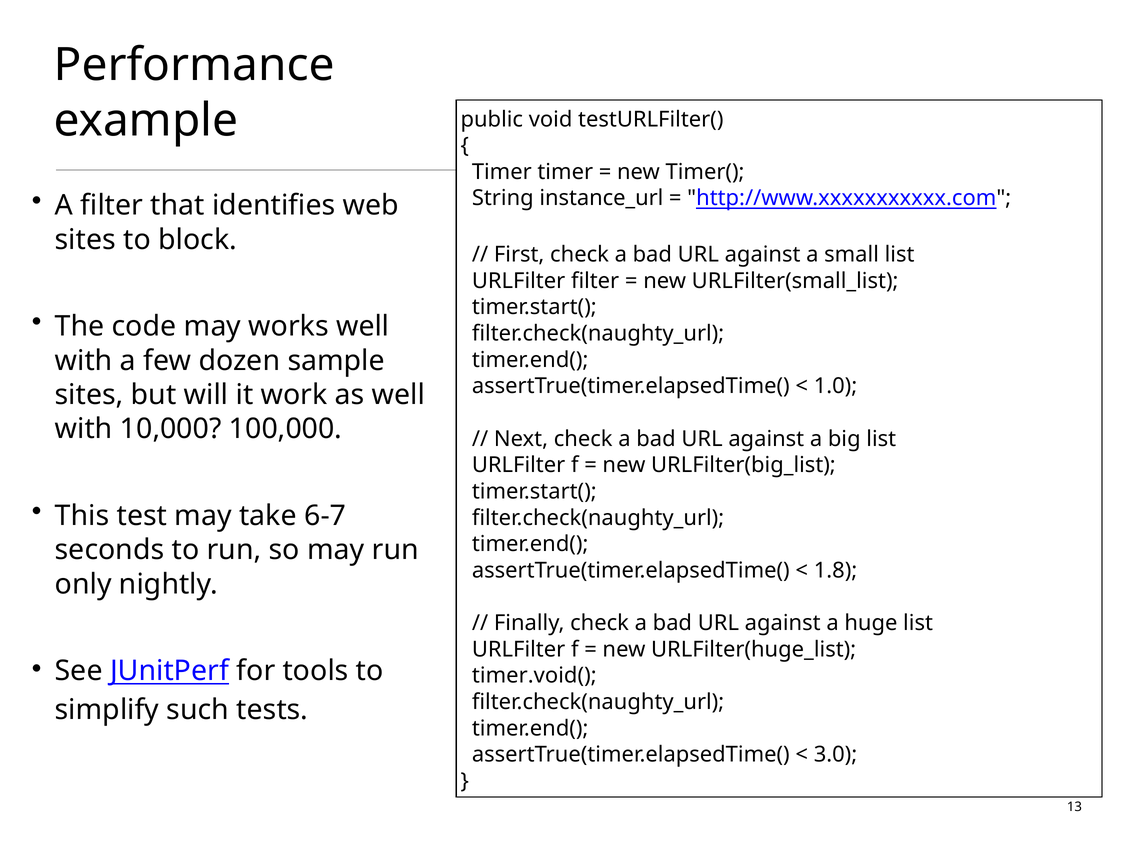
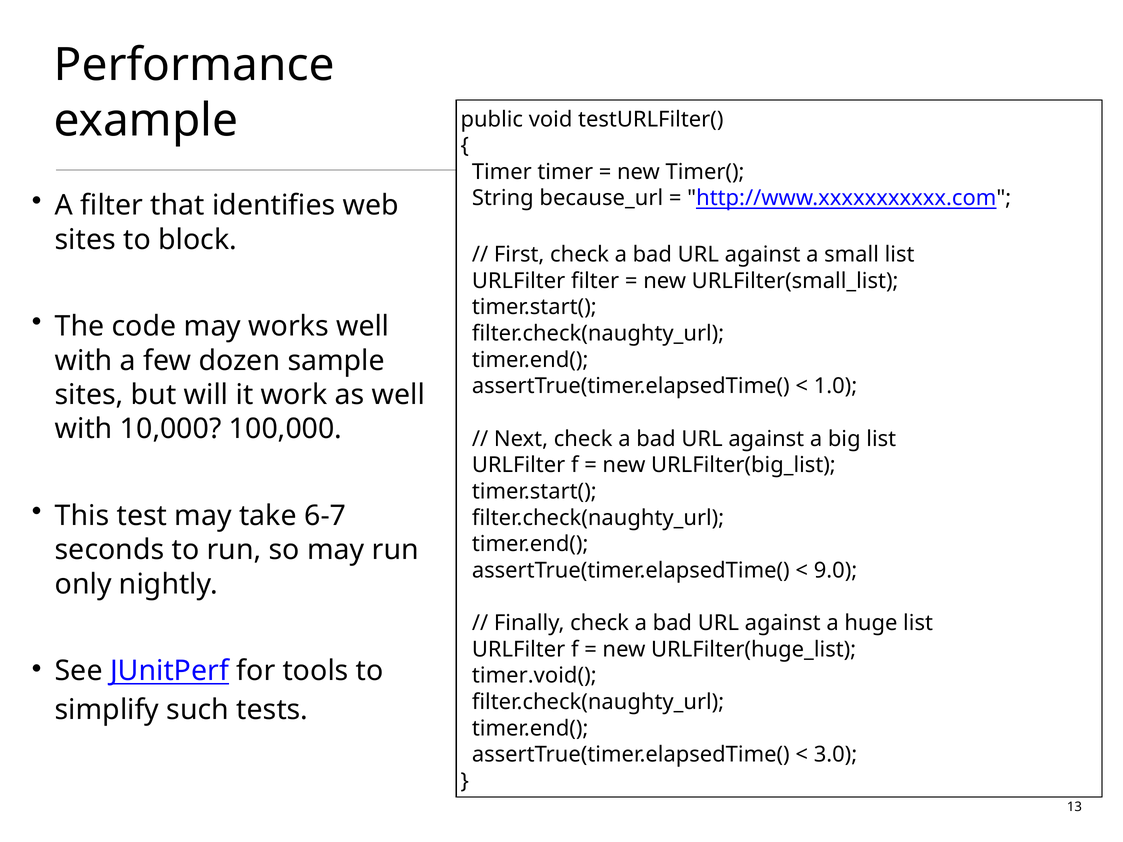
instance_url: instance_url -> because_url (601, 198)
1.8: 1.8 -> 9.0 (836, 571)
